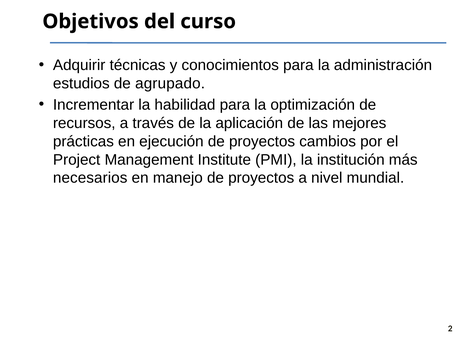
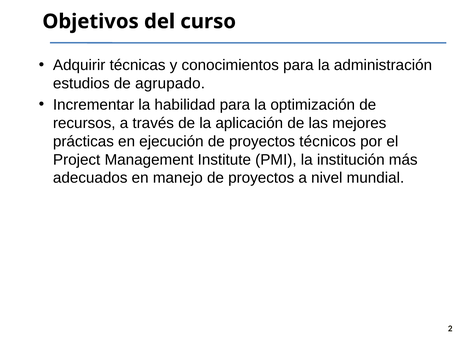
cambios: cambios -> técnicos (328, 141)
necesarios: necesarios -> adecuados (90, 178)
